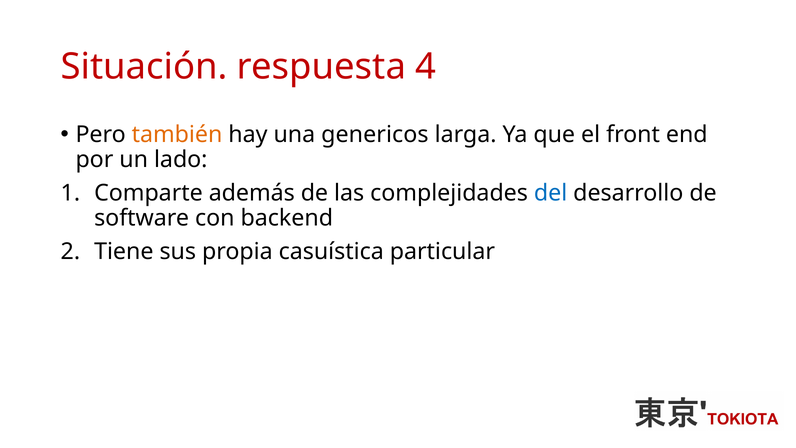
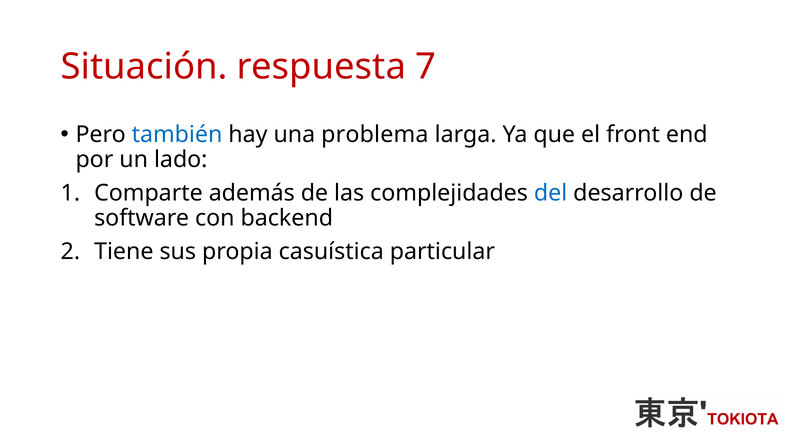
4: 4 -> 7 (426, 67)
también colour: orange -> blue (177, 135)
genericos: genericos -> problema (375, 135)
